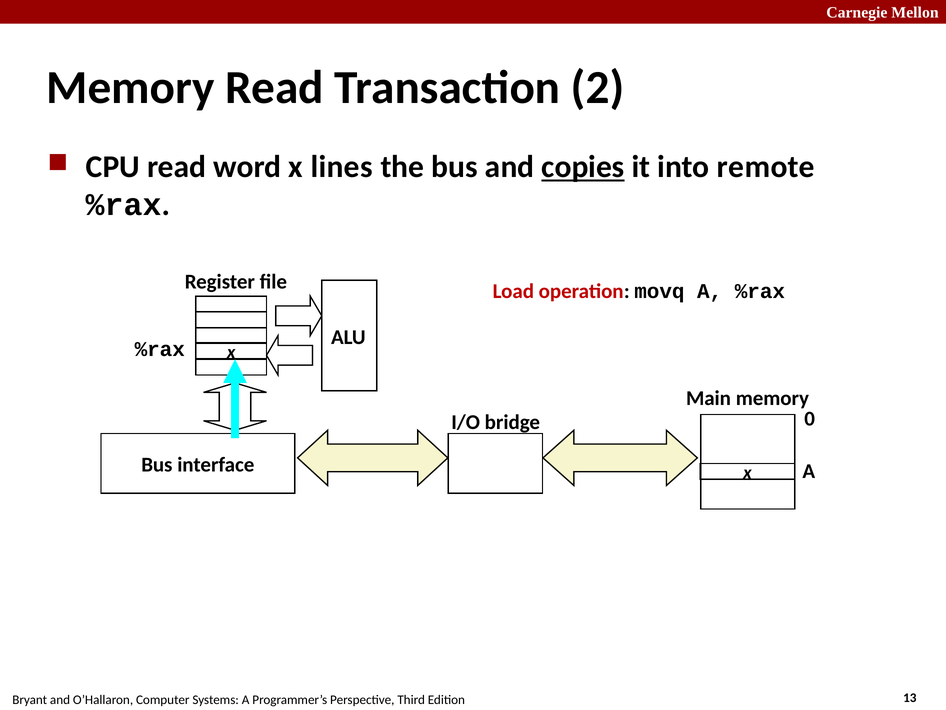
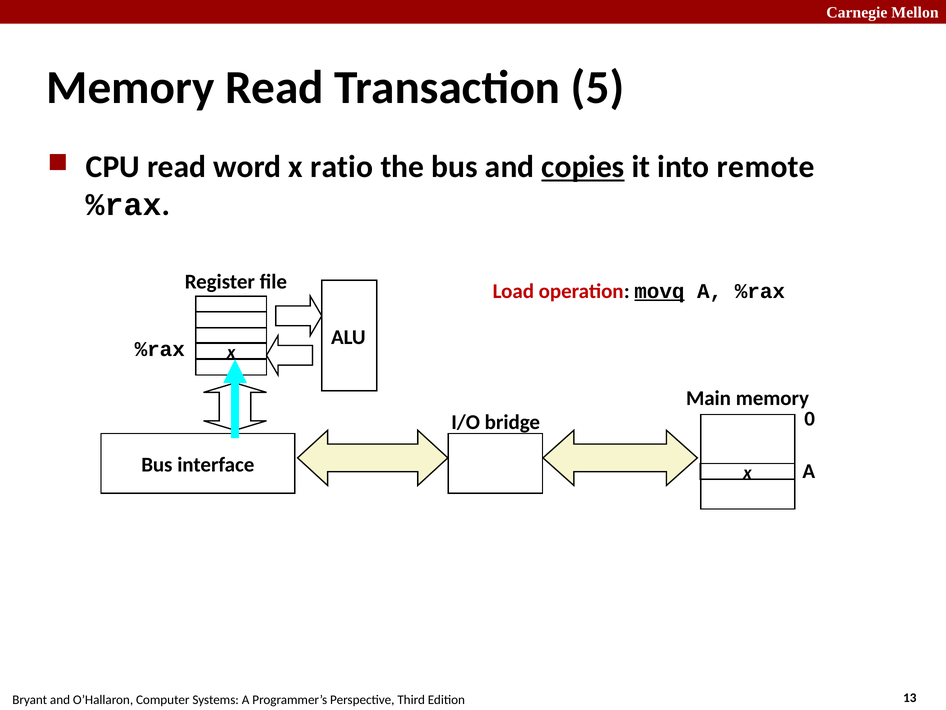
2: 2 -> 5 (598, 88)
lines: lines -> ratio (342, 167)
movq underline: none -> present (659, 291)
